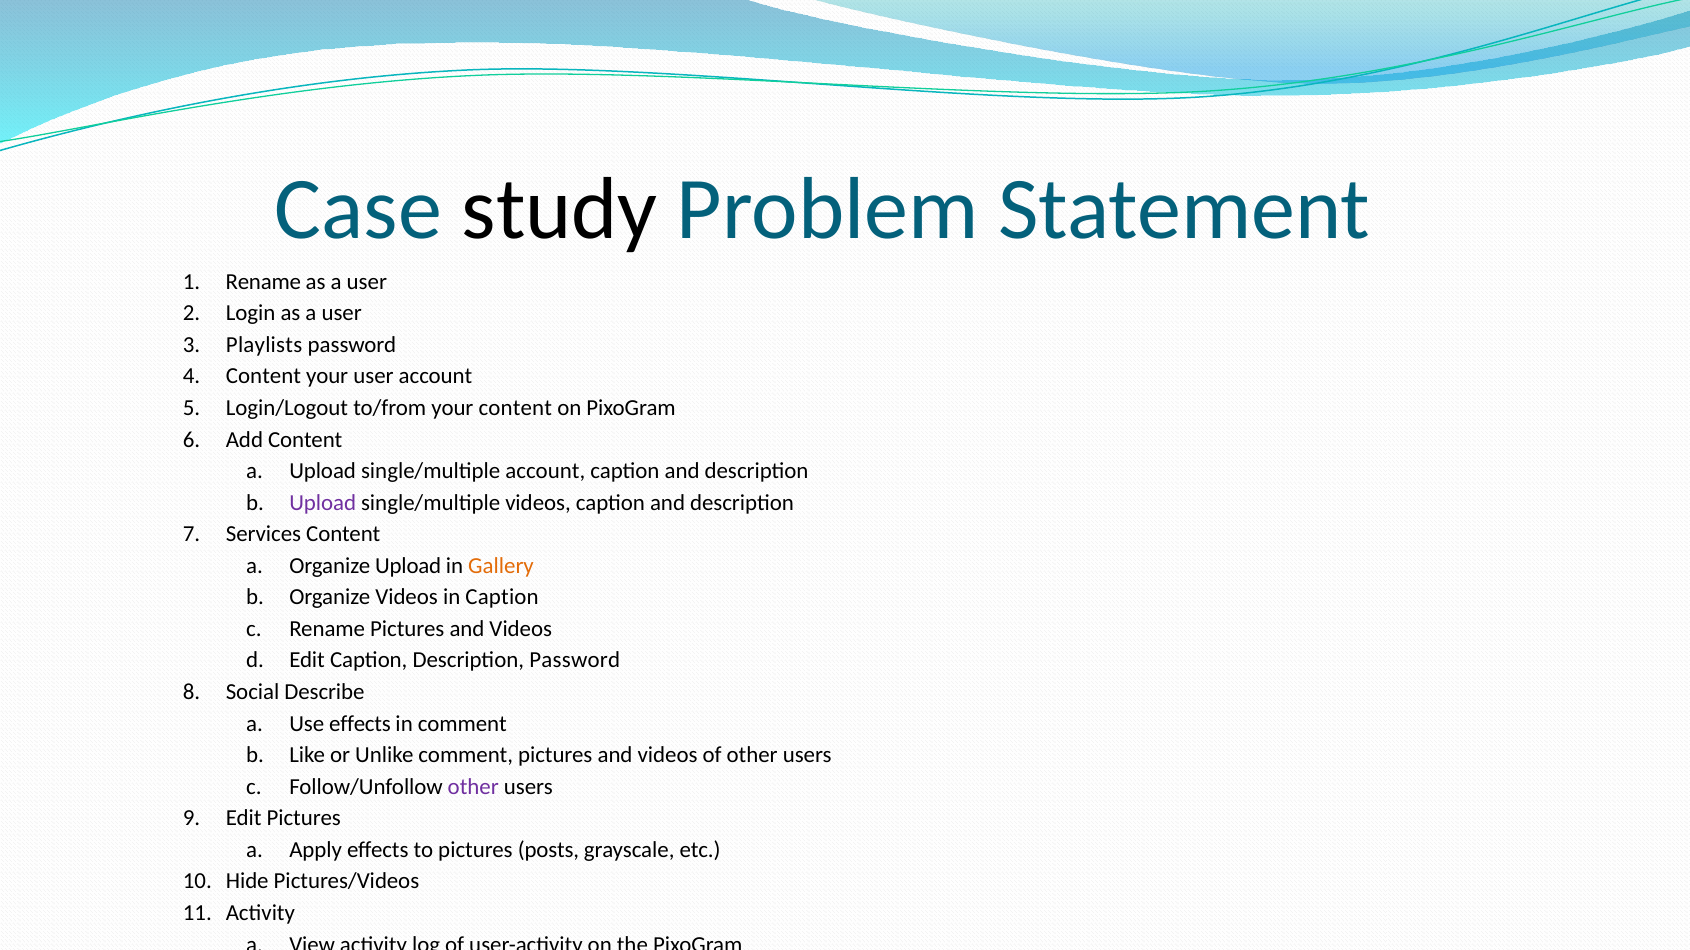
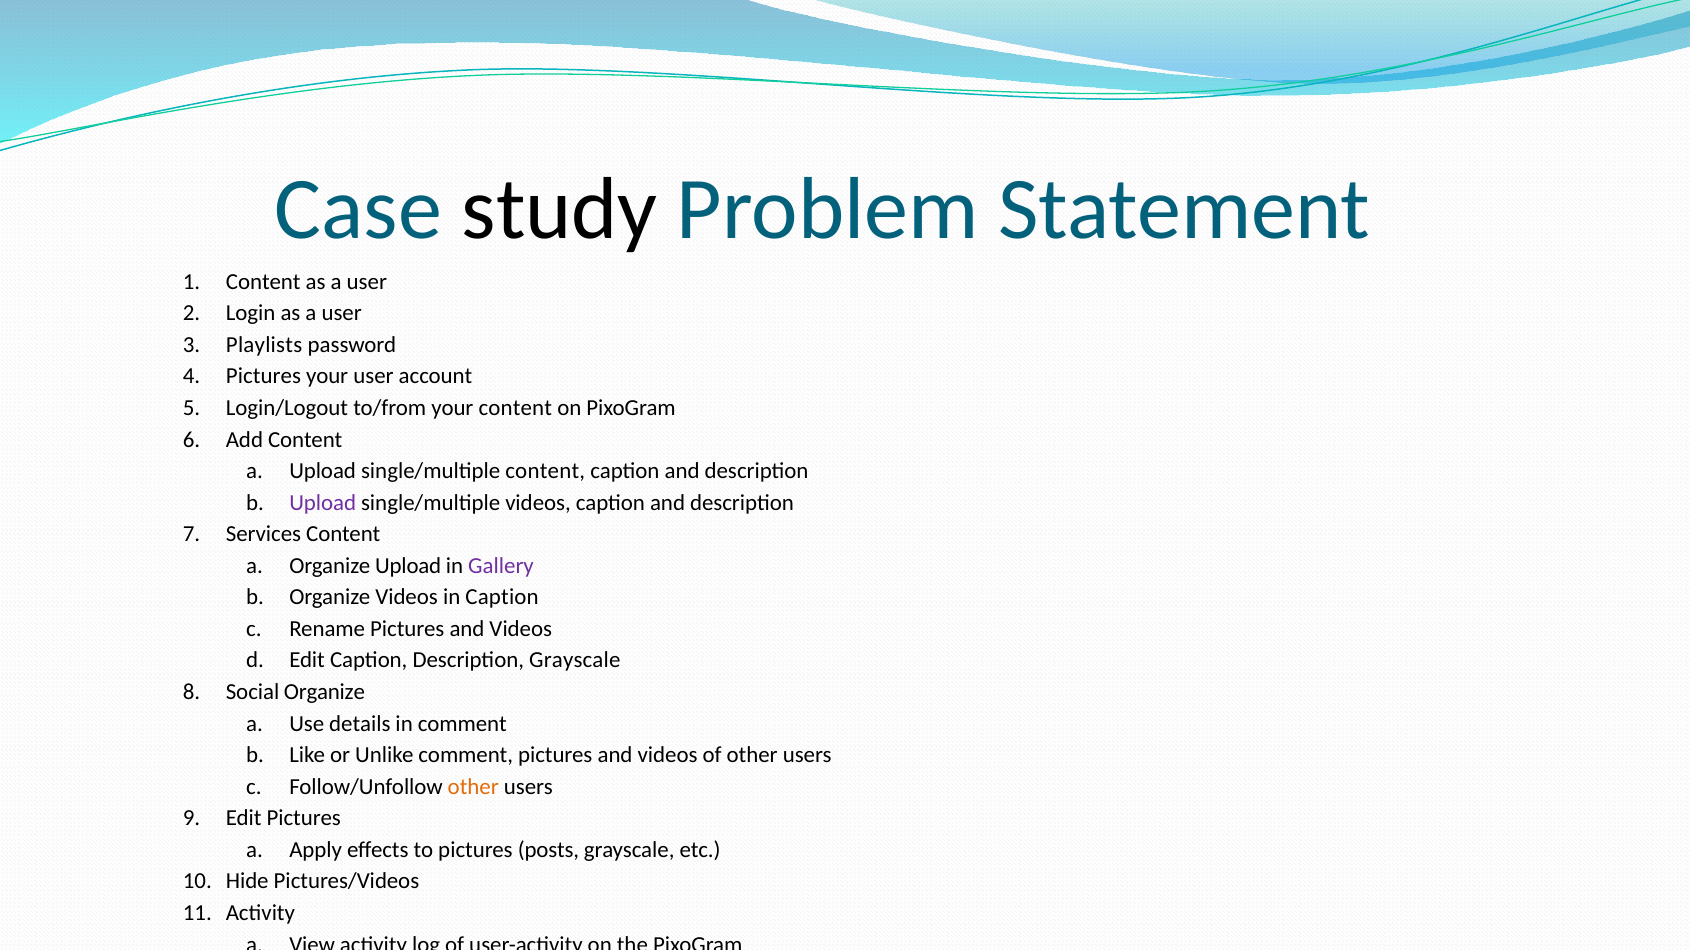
Rename: Rename -> Content (263, 282)
Content: Content -> Pictures (263, 377)
single/multiple account: account -> content (545, 471)
Gallery colour: orange -> purple (501, 566)
Description Password: Password -> Grayscale (575, 661)
Social Describe: Describe -> Organize (324, 692)
Use effects: effects -> details (360, 724)
other colour: purple -> orange (473, 787)
